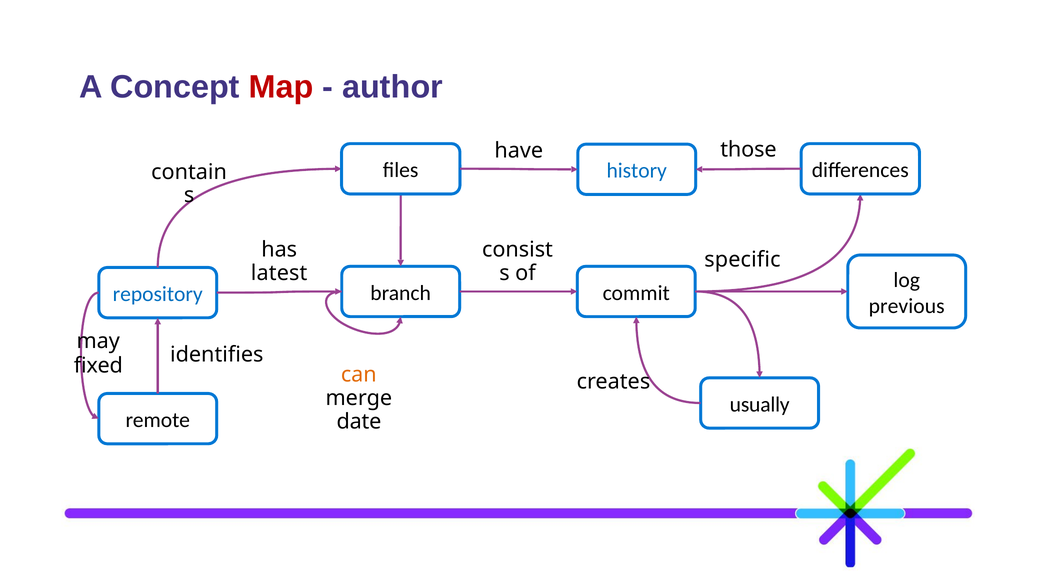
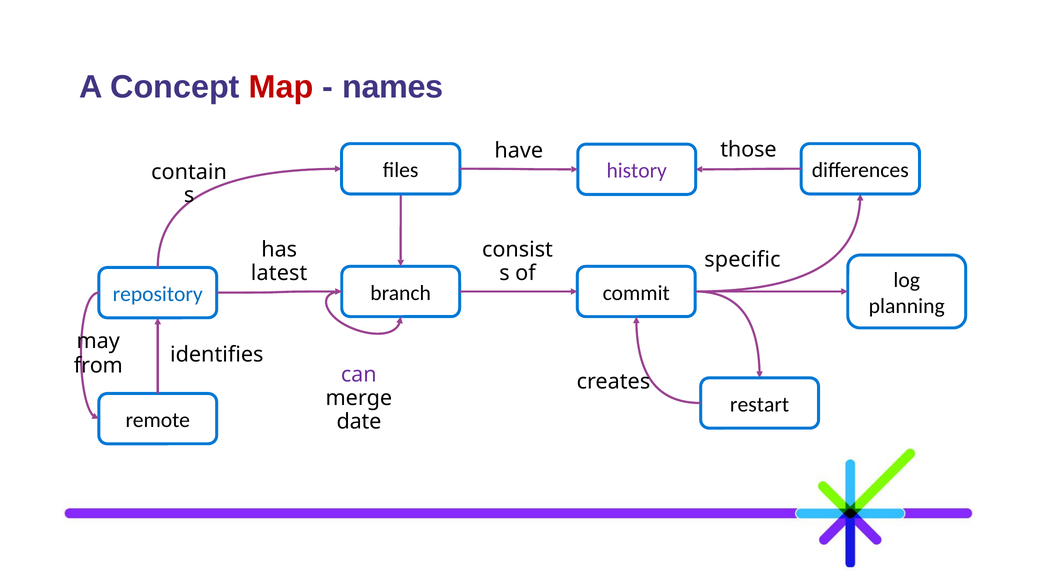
author: author -> names (393, 87)
history colour: blue -> purple (637, 171)
previous: previous -> planning (907, 306)
fixed: fixed -> from (98, 366)
can colour: orange -> purple (359, 375)
usually: usually -> restart (760, 405)
